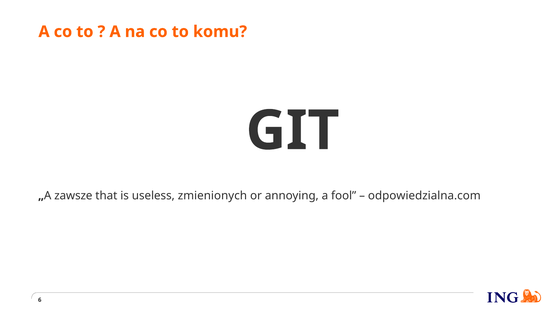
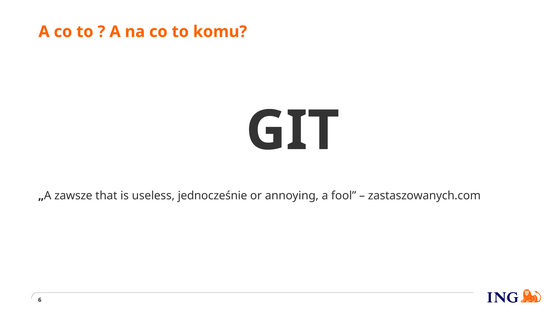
zmienionych: zmienionych -> jednocześnie (212, 195)
odpowiedzialna.com: odpowiedzialna.com -> zastaszowanych.com (424, 195)
